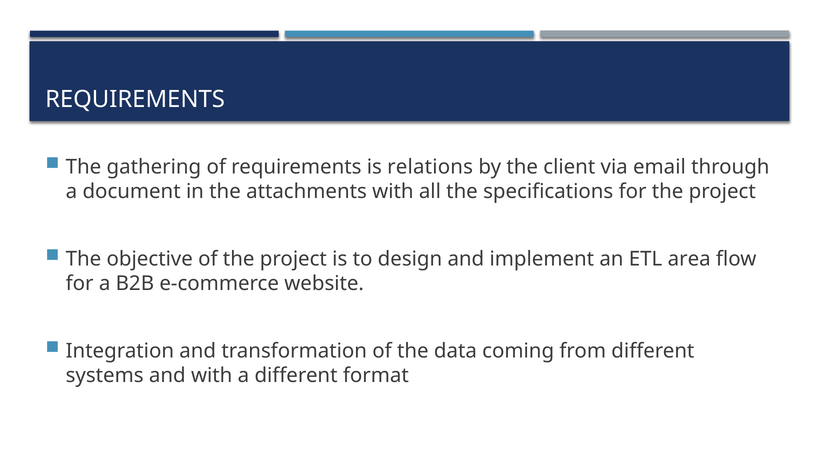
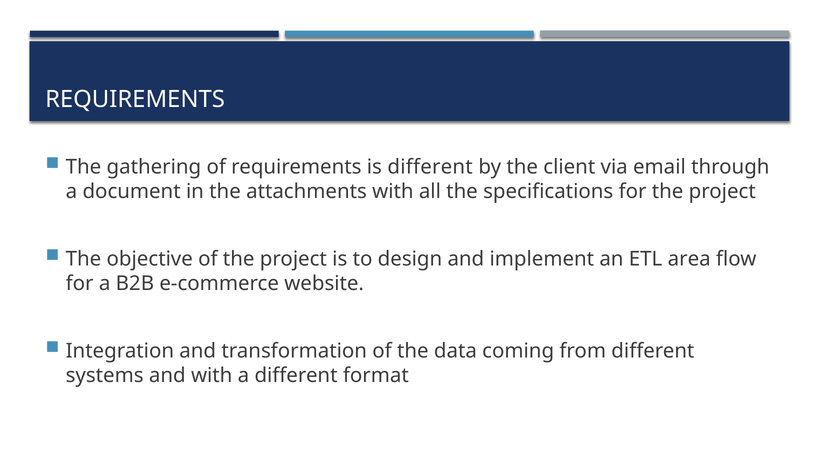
is relations: relations -> different (430, 167)
